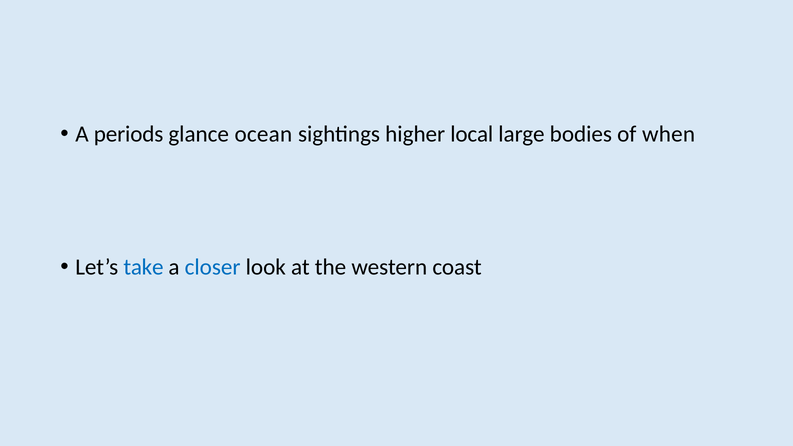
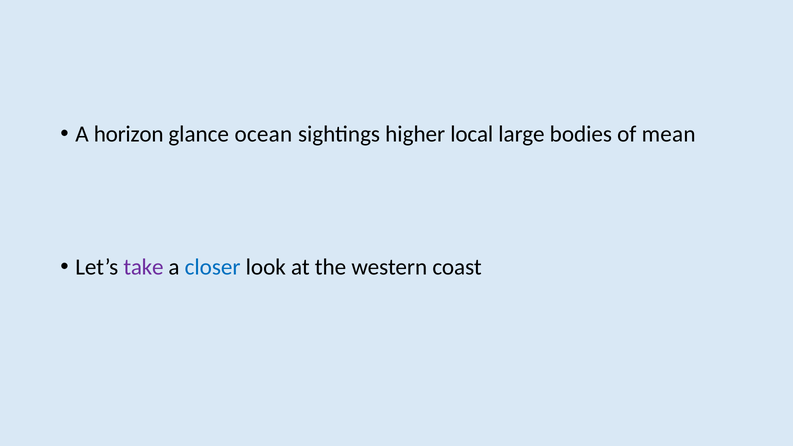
periods: periods -> horizon (129, 134)
when: when -> mean (669, 134)
take colour: blue -> purple (143, 267)
